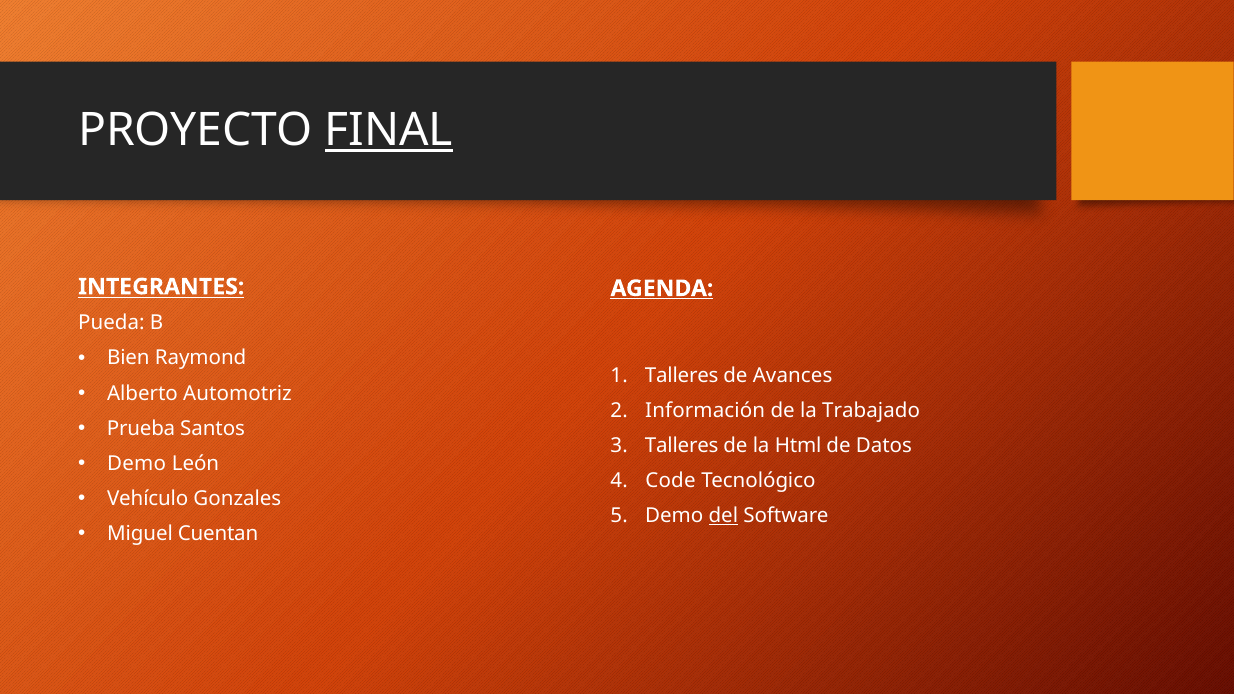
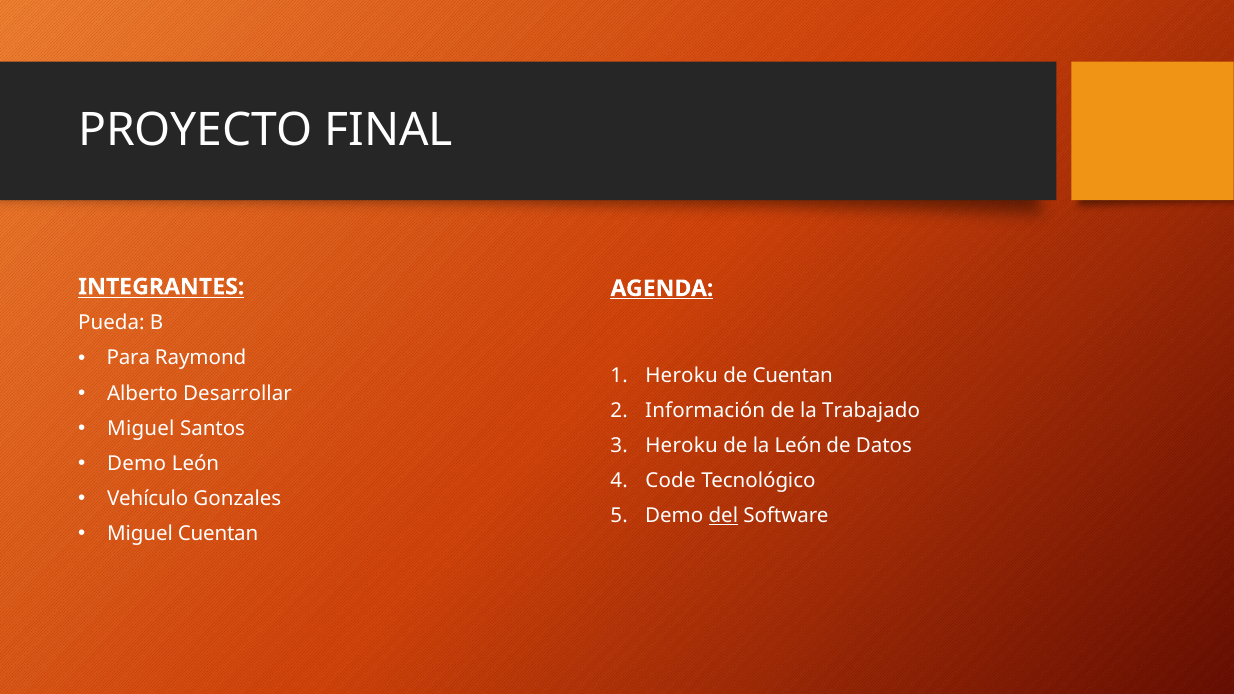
FINAL underline: present -> none (389, 131)
Bien: Bien -> Para (128, 358)
Talleres: Talleres -> Heroku (682, 376)
de Avances: Avances -> Cuentan (793, 376)
Automotriz: Automotriz -> Desarrollar (238, 393)
Prueba: Prueba -> Miguel (141, 428)
Talleres: Talleres -> Heroku (682, 446)
la Html: Html -> León (798, 446)
